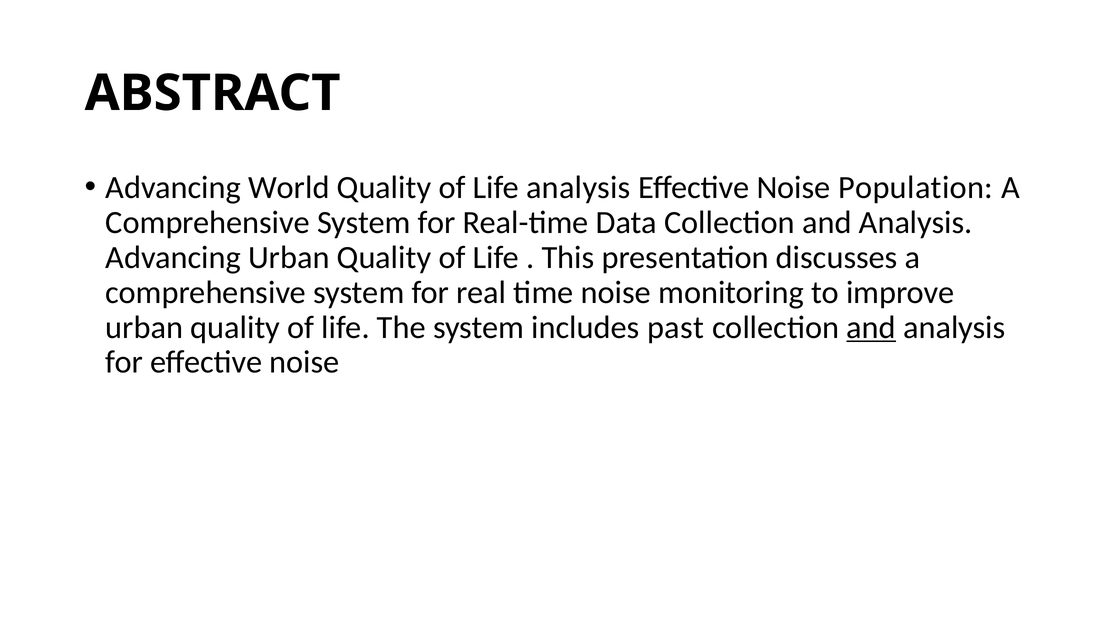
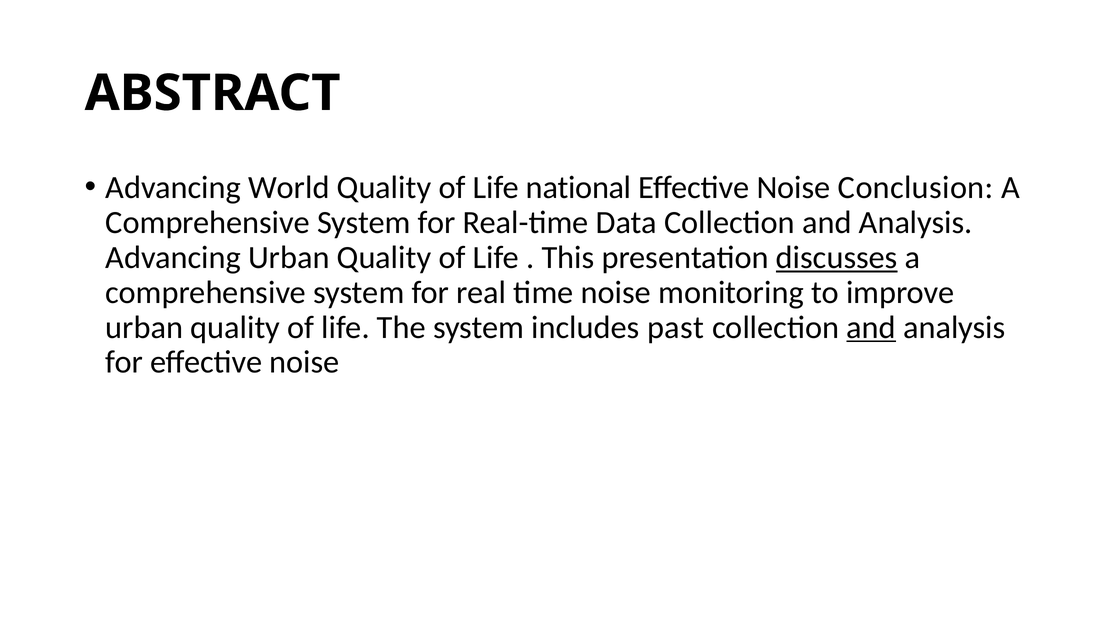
Life analysis: analysis -> national (579, 188)
Population: Population -> Conclusion (916, 188)
discusses underline: none -> present (837, 258)
